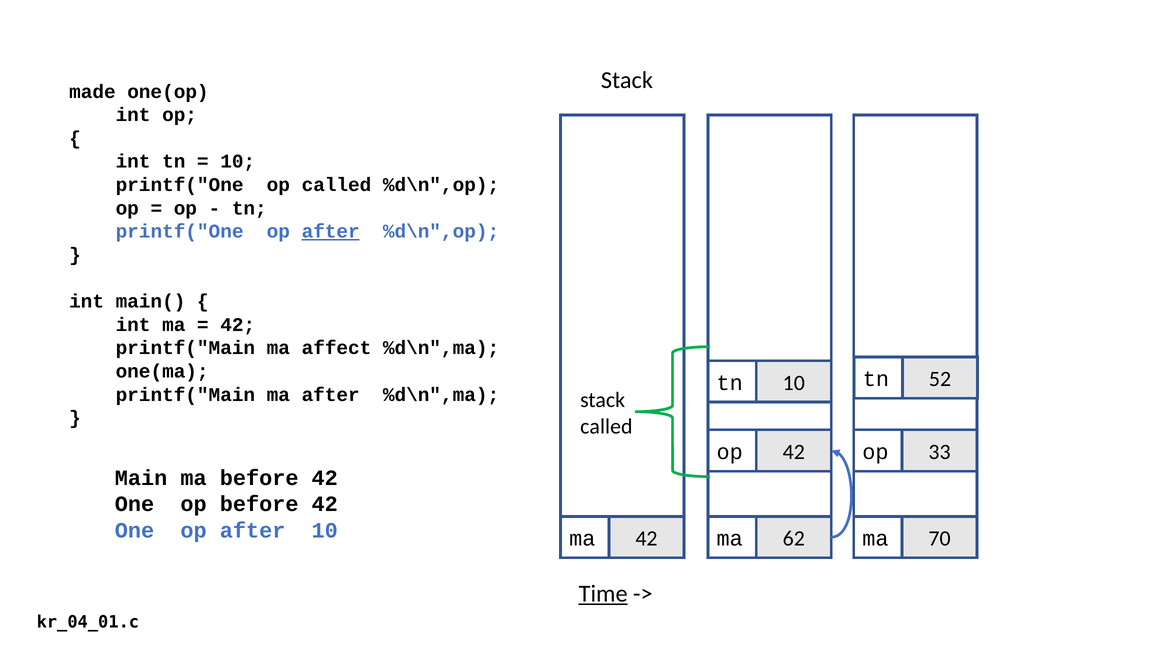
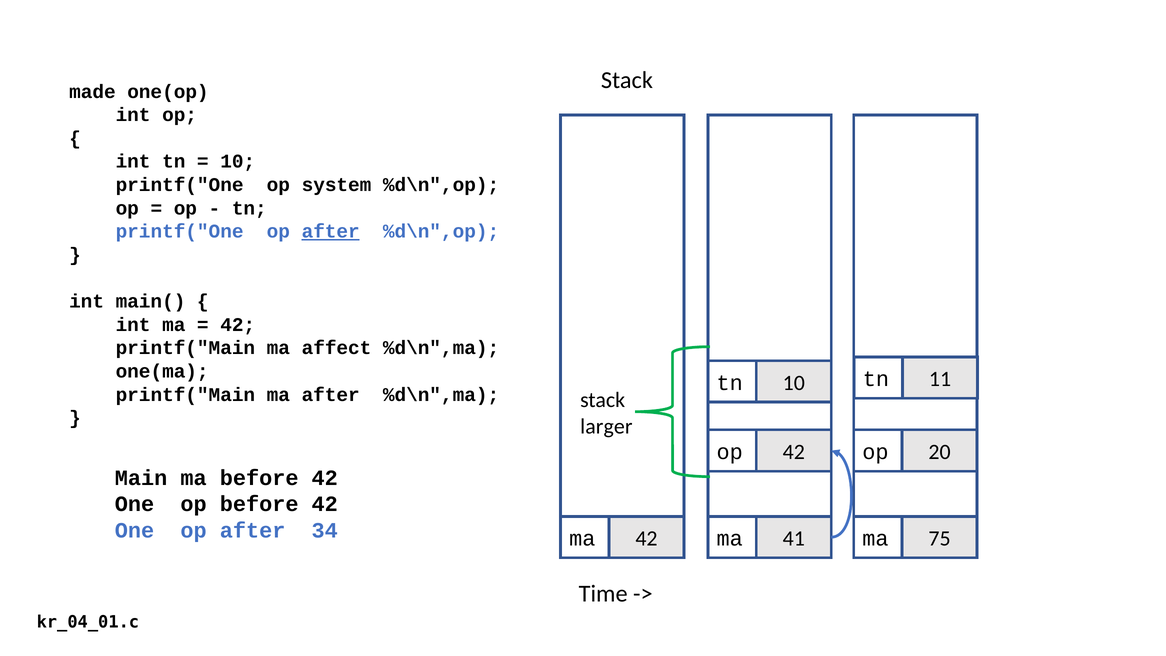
op called: called -> system (337, 185)
52: 52 -> 11 (940, 379)
called: called -> larger (606, 426)
33: 33 -> 20 (940, 452)
after 10: 10 -> 34 (325, 530)
62: 62 -> 41 (794, 539)
70: 70 -> 75 (940, 539)
Time underline: present -> none (603, 594)
